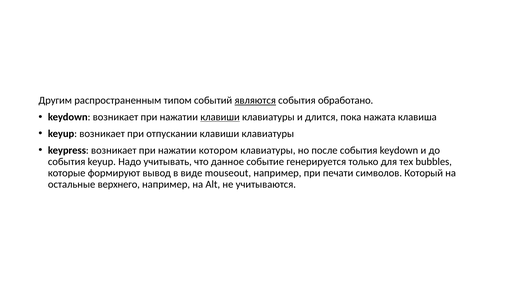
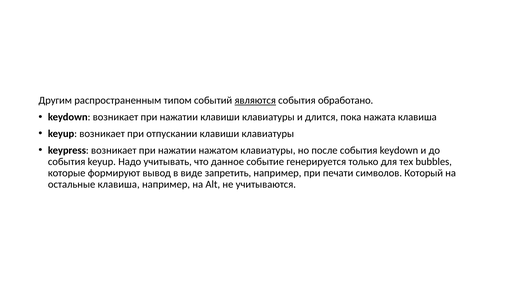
клавиши underline: present -> none (220, 117)
котором: котором -> нажатом (218, 150)
mouseout: mouseout -> запретить (228, 173)
остальные верхнего: верхнего -> клавиша (119, 184)
